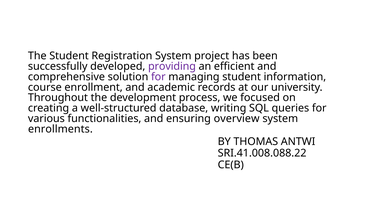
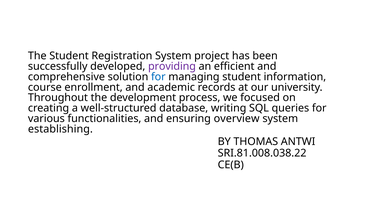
for colour: purple -> blue (158, 77)
enrollments: enrollments -> establishing (60, 129)
SRI.41.008.088.22: SRI.41.008.088.22 -> SRI.81.008.038.22 (262, 153)
